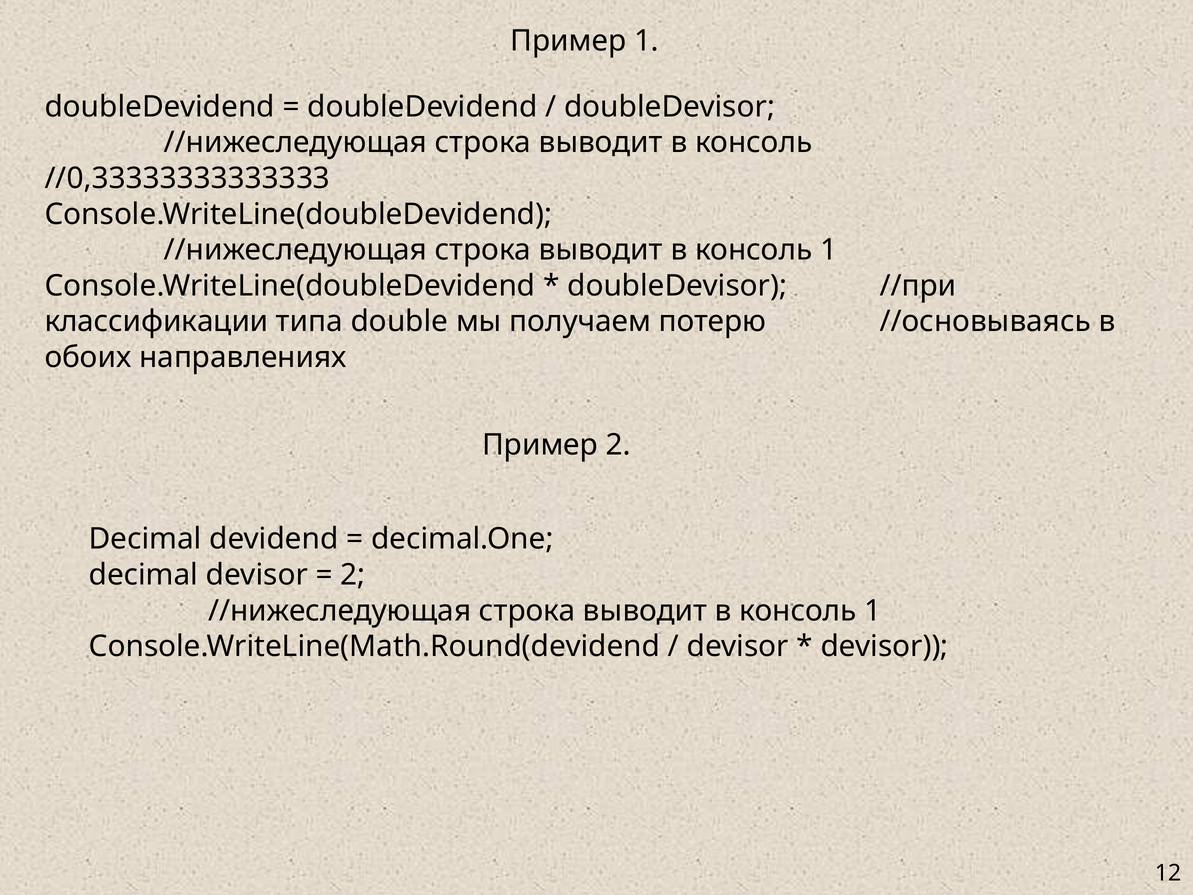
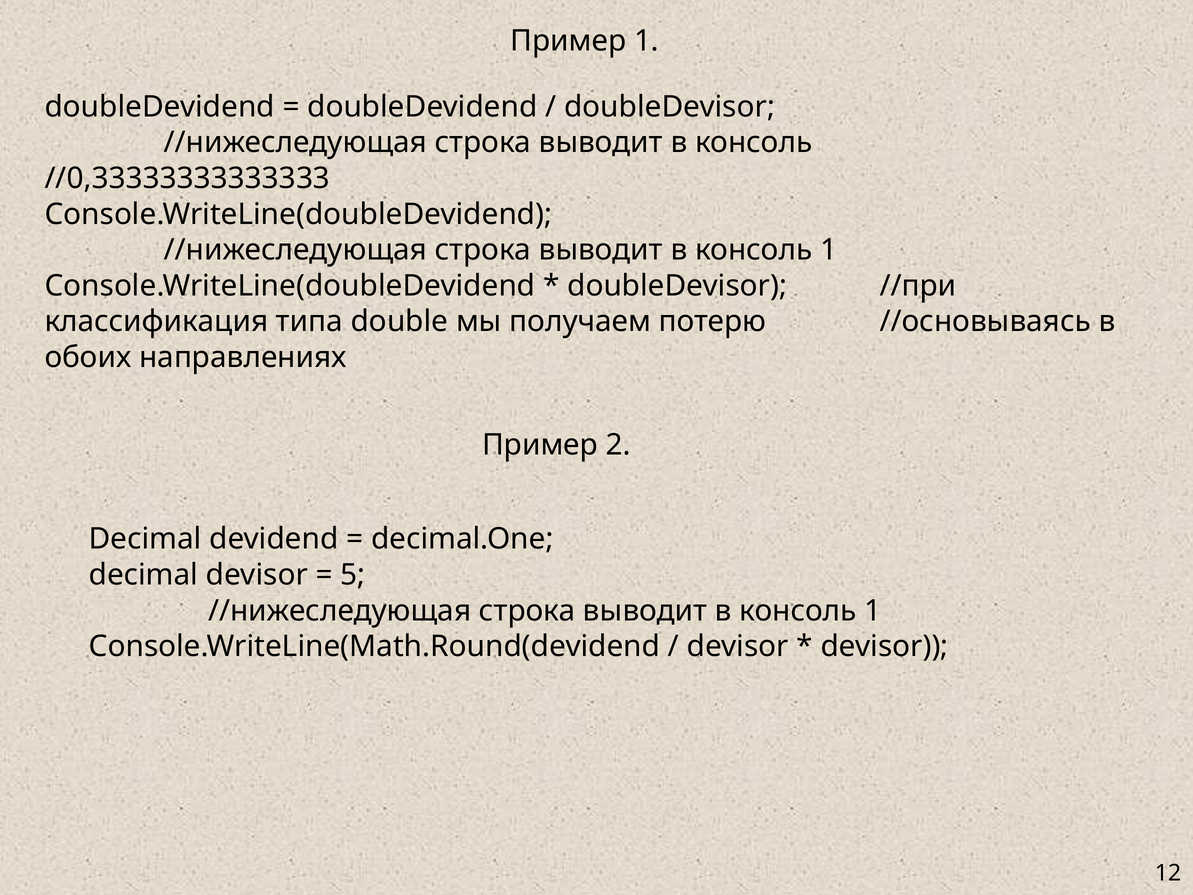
классификации: классификации -> классификация (156, 322)
2: 2 -> 5 (353, 575)
